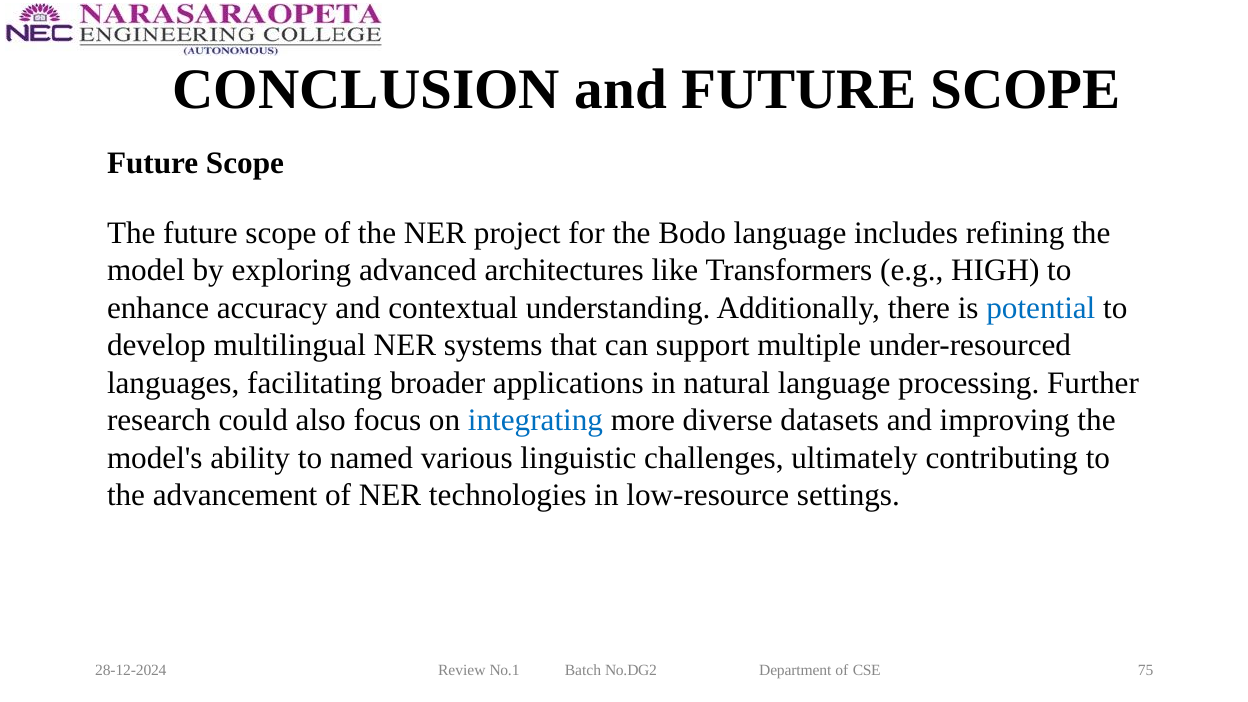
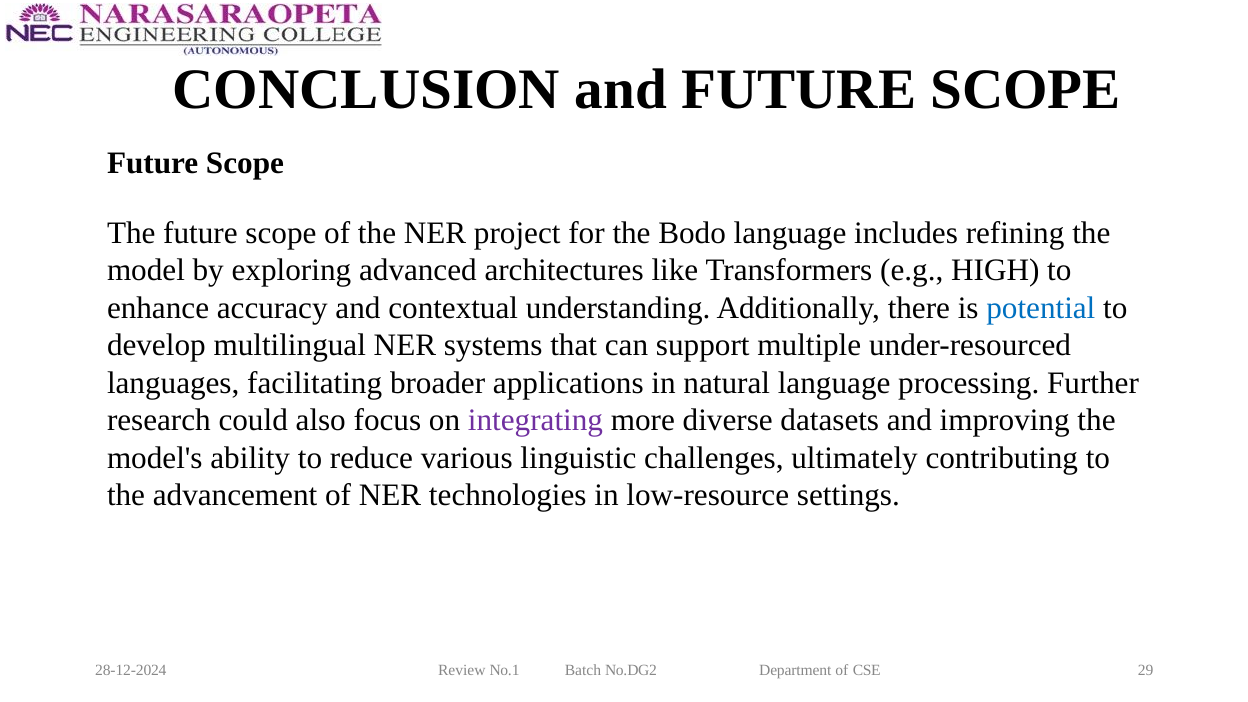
integrating colour: blue -> purple (536, 420)
named: named -> reduce (371, 458)
75: 75 -> 29 (1146, 670)
